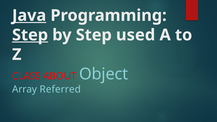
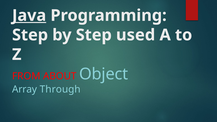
Step underline: present -> none (30, 35)
CLASS: CLASS -> FROM (26, 76)
Referred: Referred -> Through (60, 89)
